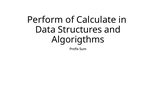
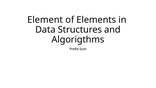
Perform: Perform -> Element (45, 20)
Calculate: Calculate -> Elements (96, 20)
